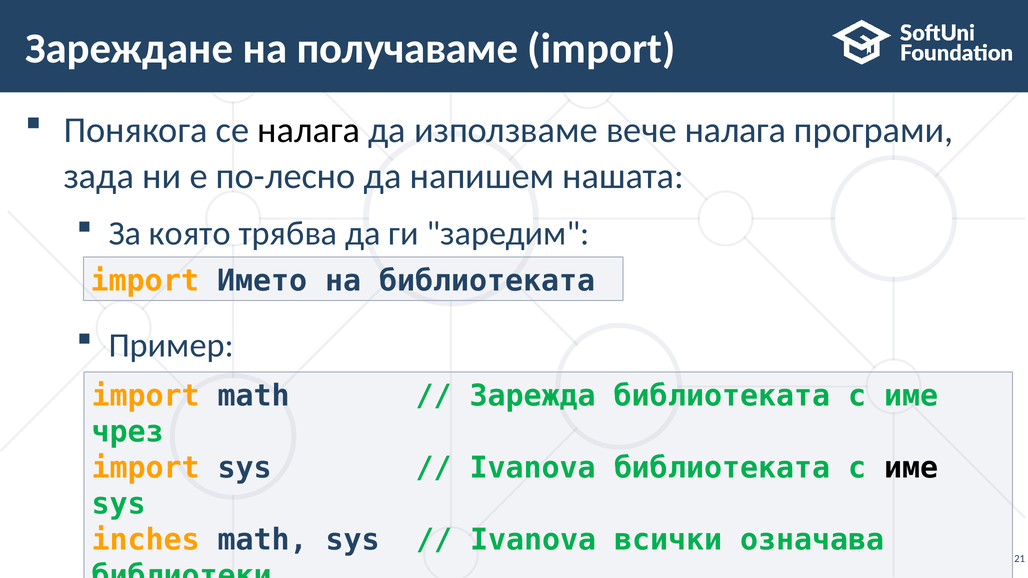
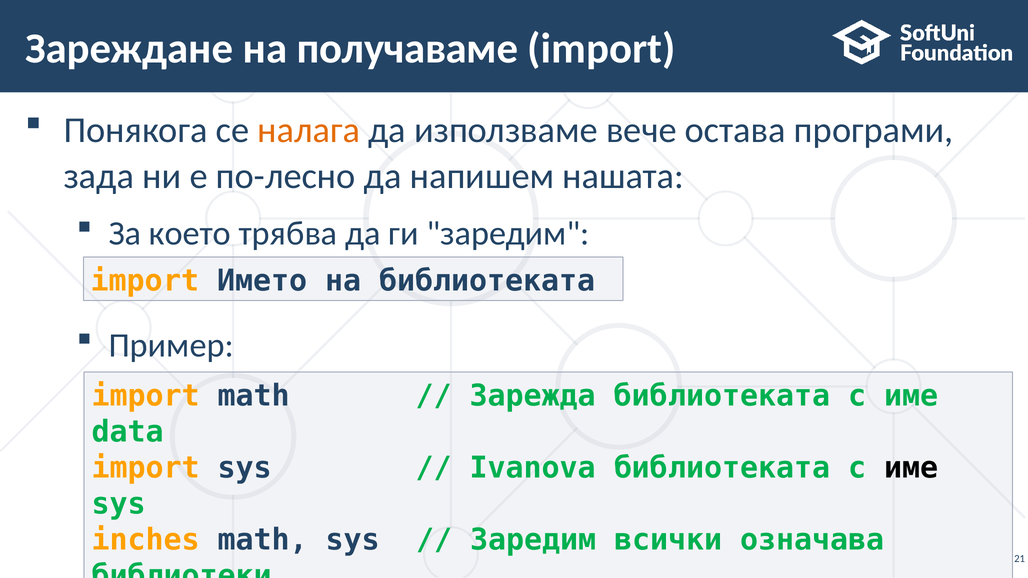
налага colour: black -> orange (309, 130)
вече налага: налага -> остава (735, 130)
която: която -> което (190, 233)
чрез: чрез -> data (128, 432)
Ivanova: Ivanova -> Заредим (533, 540)
